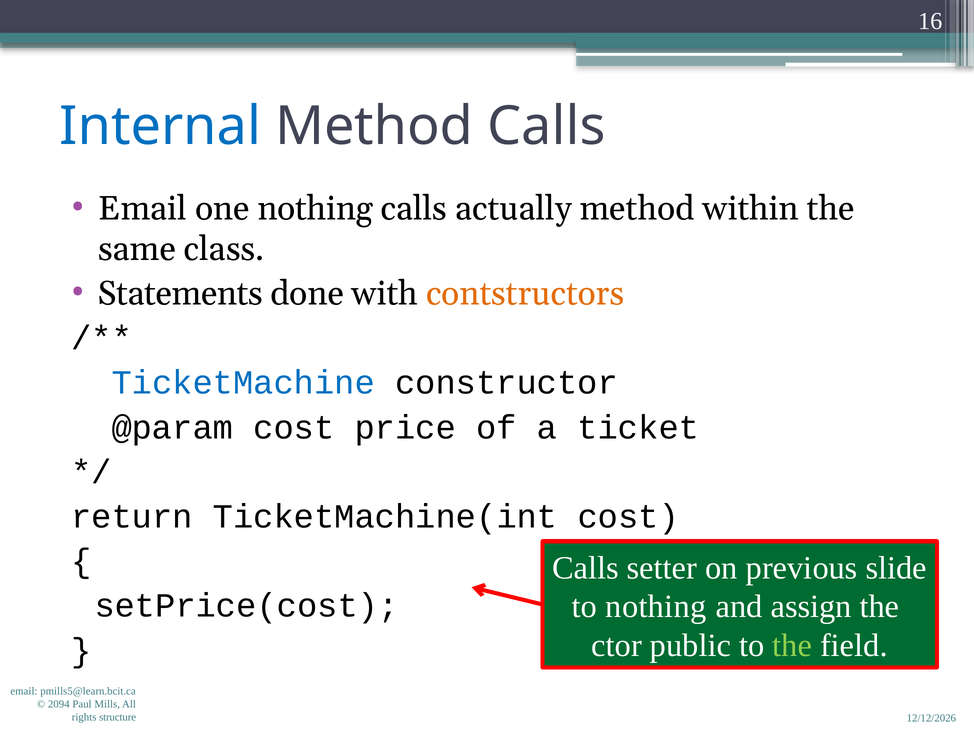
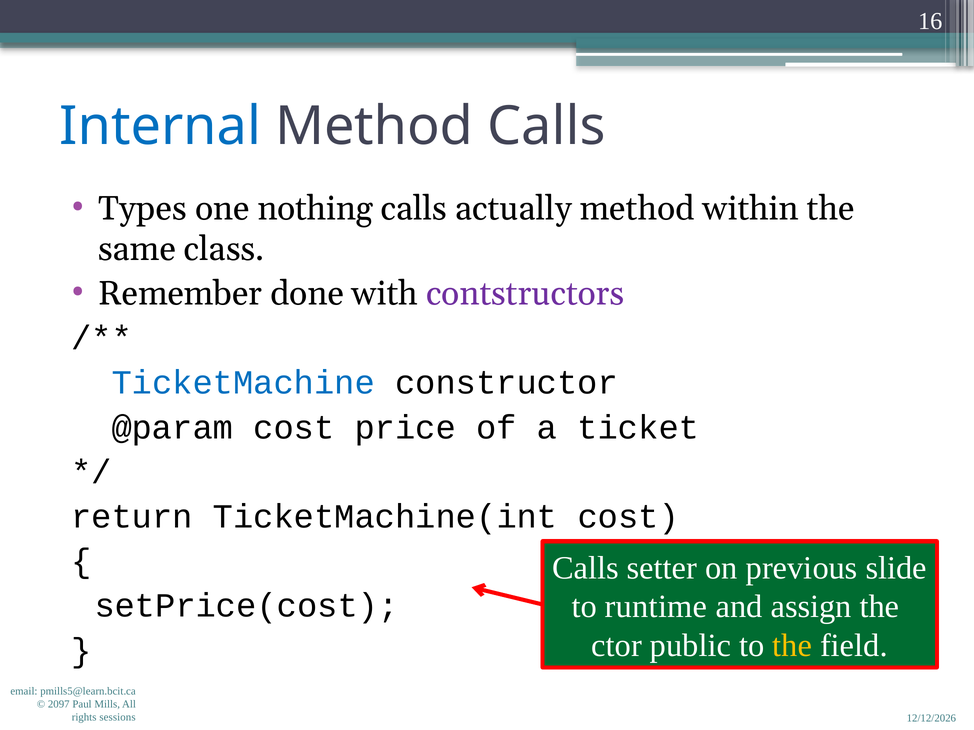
Email: Email -> Types (143, 209)
Statements: Statements -> Remember (180, 294)
contstructors colour: orange -> purple (525, 294)
to nothing: nothing -> runtime (656, 607)
the colour: light green -> yellow (792, 646)
2094: 2094 -> 2097 (59, 705)
structure: structure -> sessions (117, 718)
